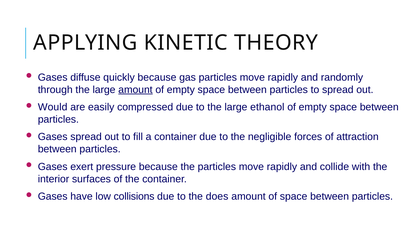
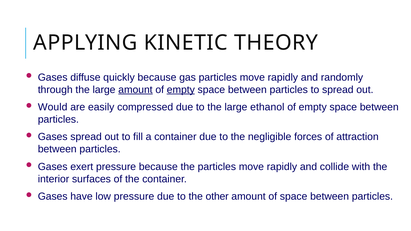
empty underline: none -> present (181, 90)
low collisions: collisions -> pressure (134, 197)
does: does -> other (217, 197)
